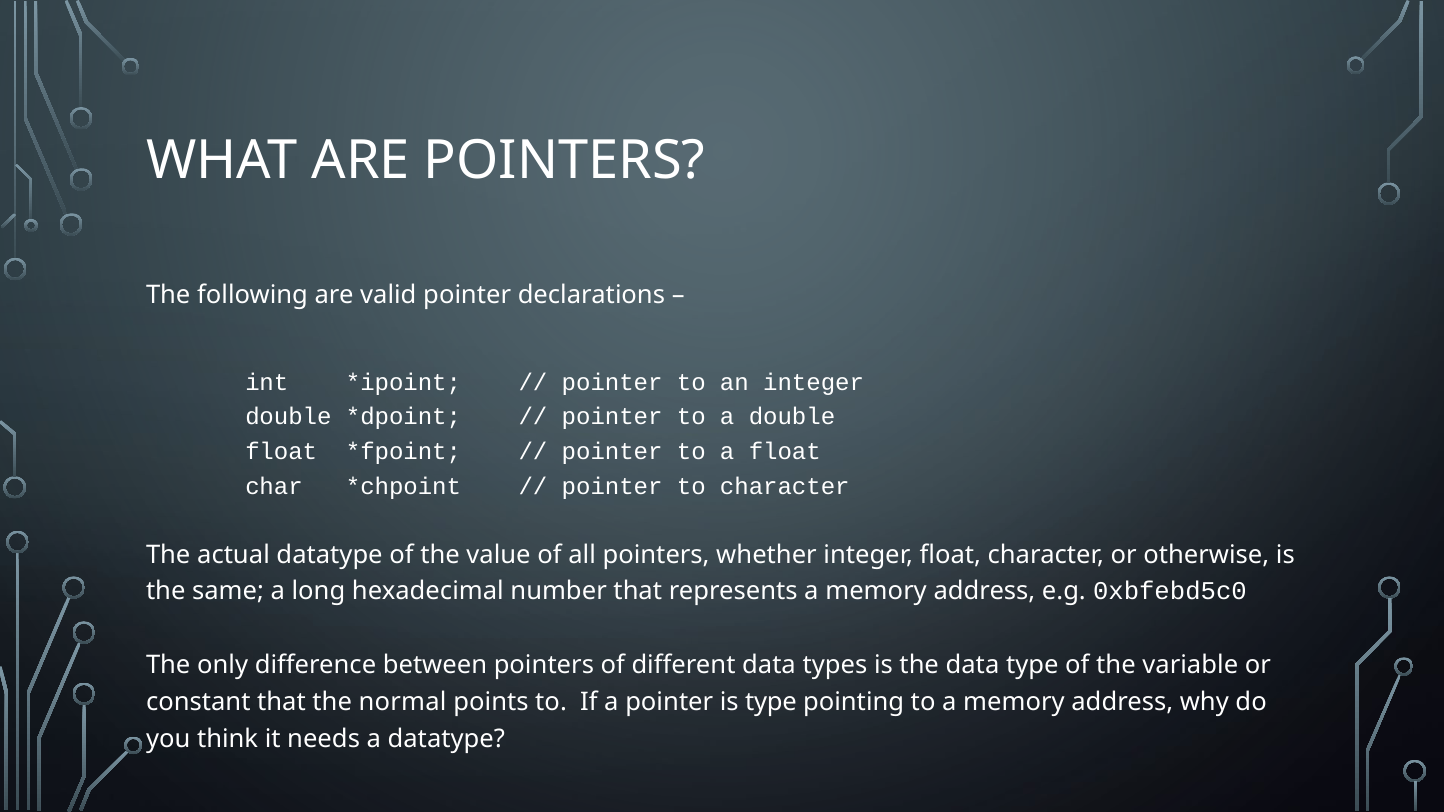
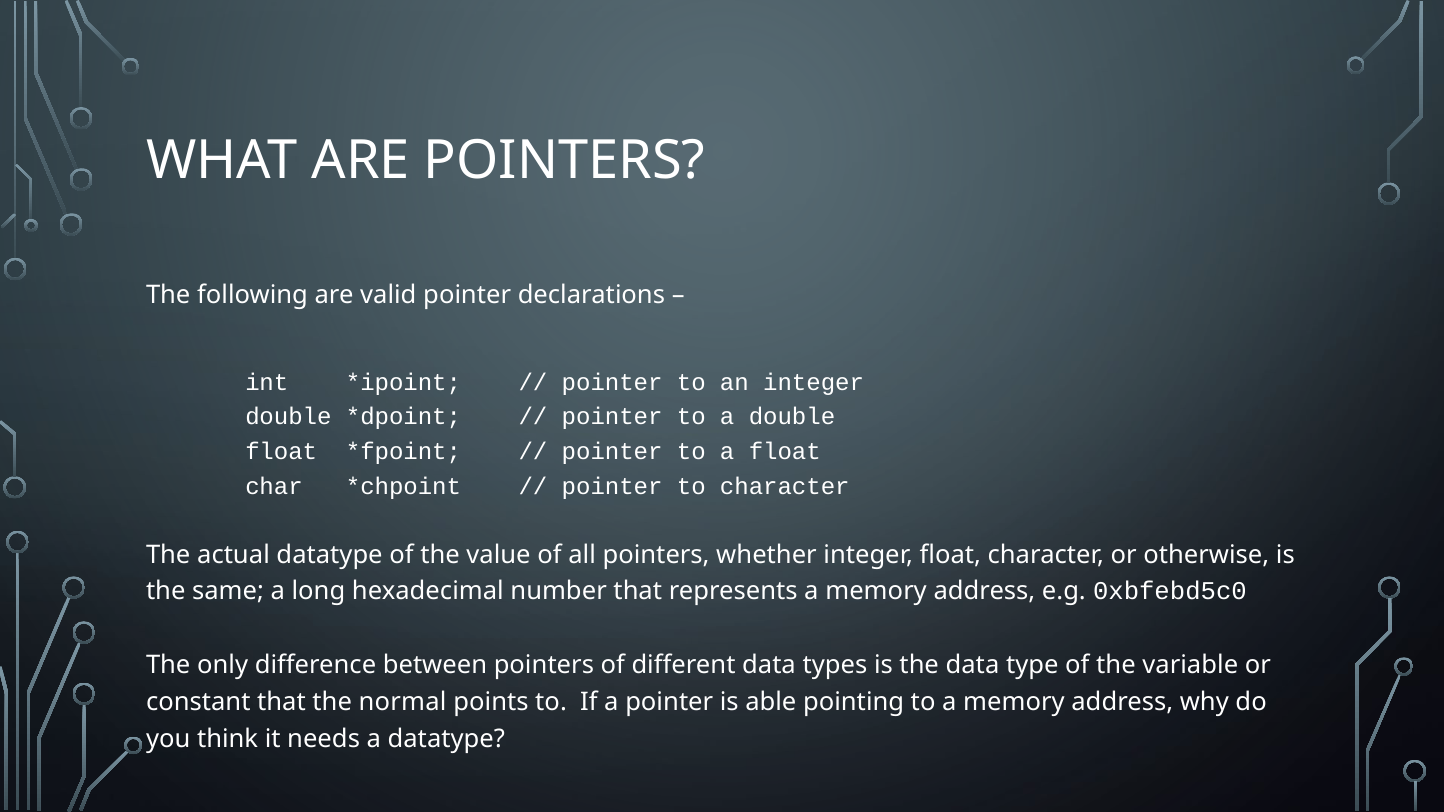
is type: type -> able (771, 702)
